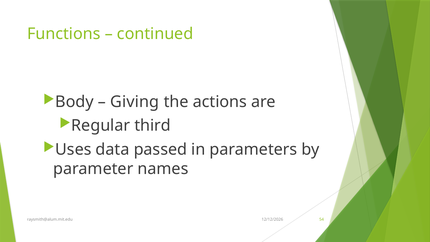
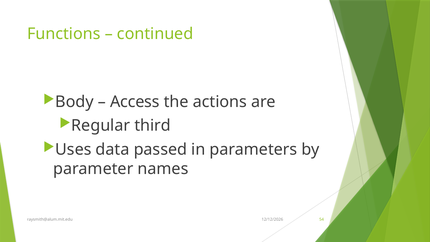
Giving: Giving -> Access (135, 102)
